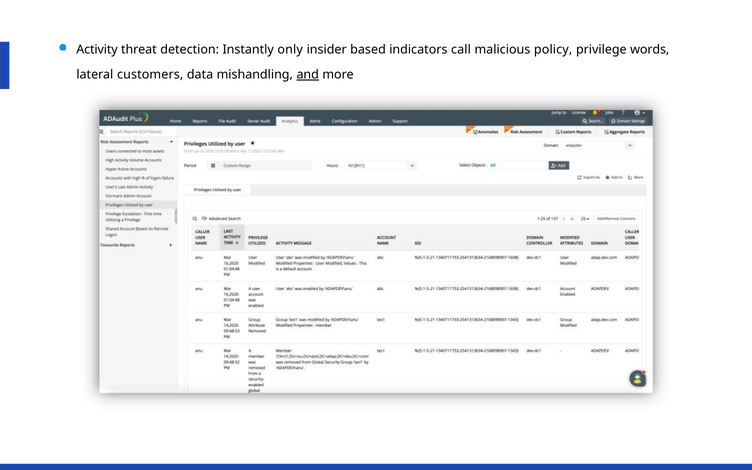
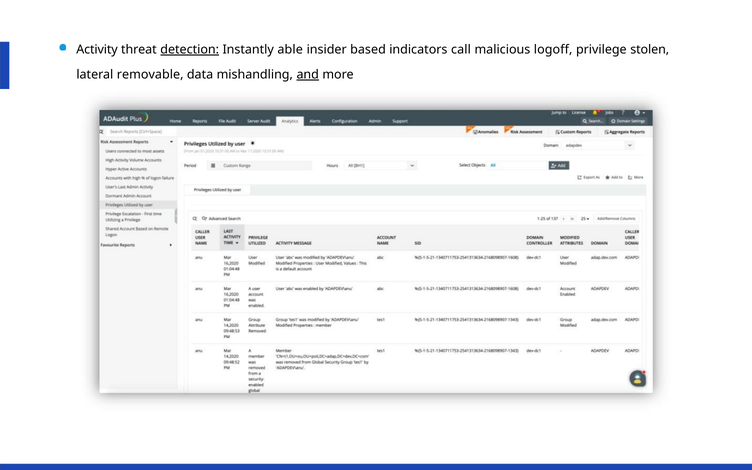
detection underline: none -> present (190, 50)
only: only -> able (290, 50)
policy: policy -> logoff (553, 50)
words: words -> stolen (650, 50)
customers: customers -> removable (150, 75)
